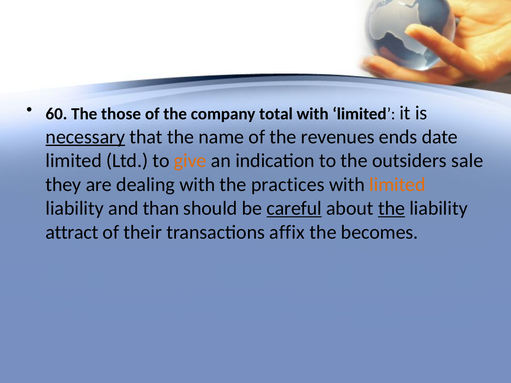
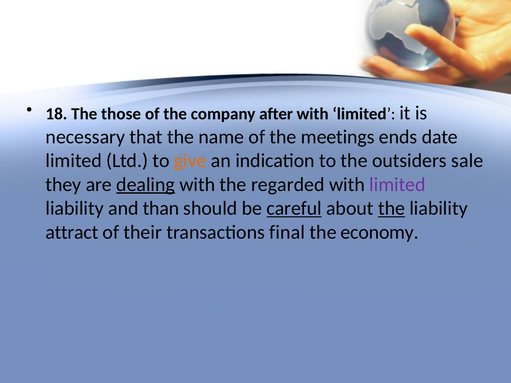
60: 60 -> 18 (56, 114)
total: total -> after (276, 114)
necessary underline: present -> none (85, 137)
revenues: revenues -> meetings (338, 137)
dealing underline: none -> present (146, 185)
practices: practices -> regarded (288, 185)
limited colour: orange -> purple (397, 185)
affix: affix -> final (287, 232)
becomes: becomes -> economy (380, 232)
